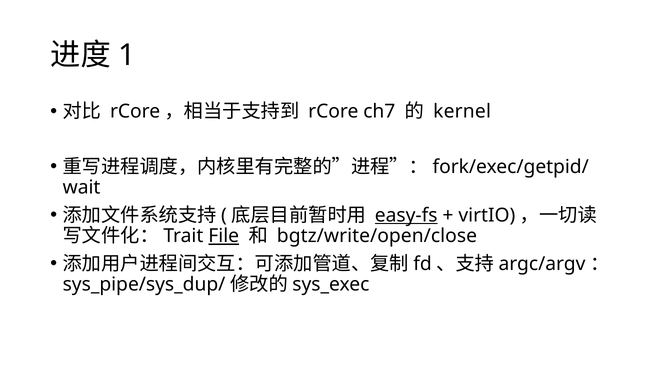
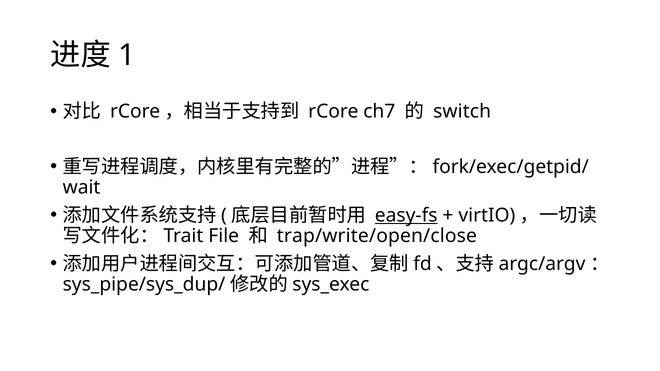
kernel: kernel -> switch (462, 112)
File underline: present -> none (224, 236)
bgtz/write/open/close: bgtz/write/open/close -> trap/write/open/close (377, 236)
